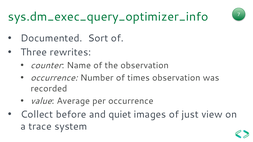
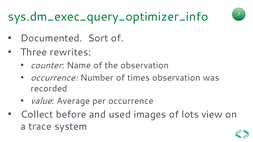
quiet: quiet -> used (120, 115)
just: just -> lots (190, 115)
